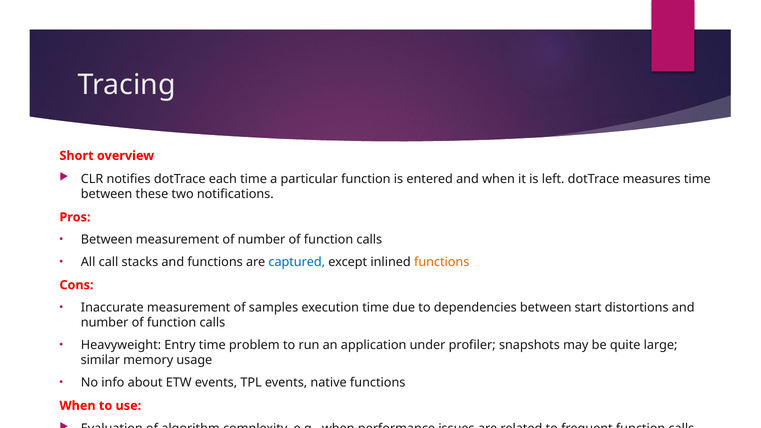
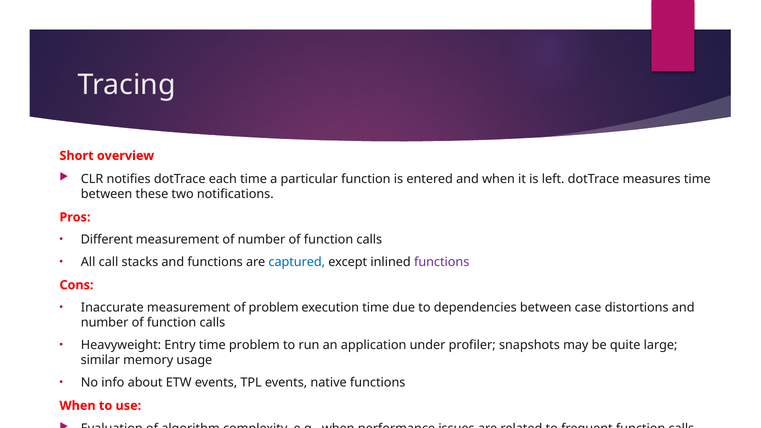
Between: Between -> Different (107, 240)
functions colour: orange -> purple (442, 262)
of samples: samples -> problem (274, 307)
start: start -> case (588, 307)
